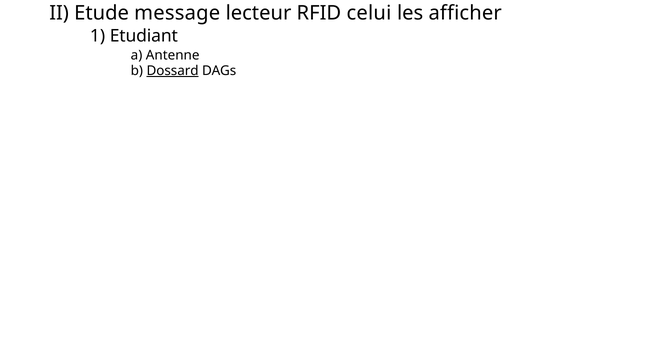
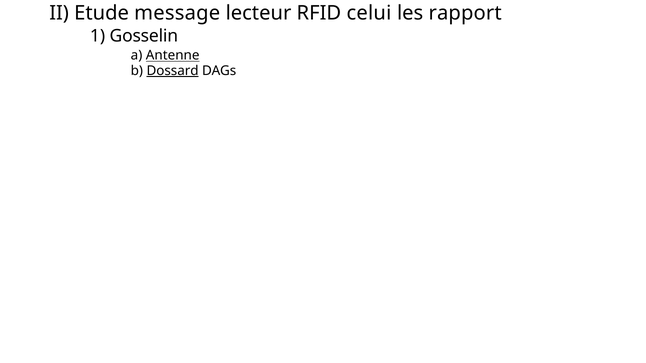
afficher: afficher -> rapport (465, 13)
Etudiant: Etudiant -> Gosselin (144, 36)
Antenne underline: none -> present (173, 56)
